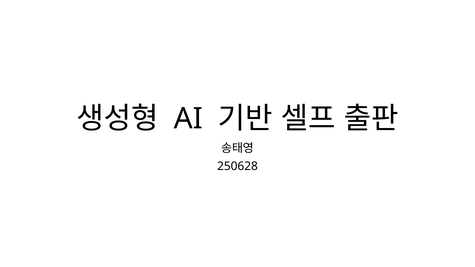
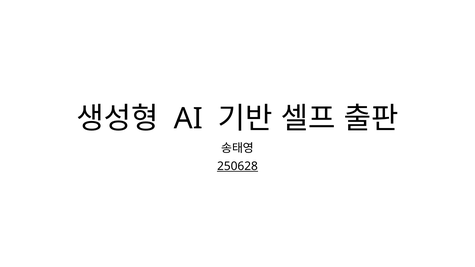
250628 underline: none -> present (237, 166)
